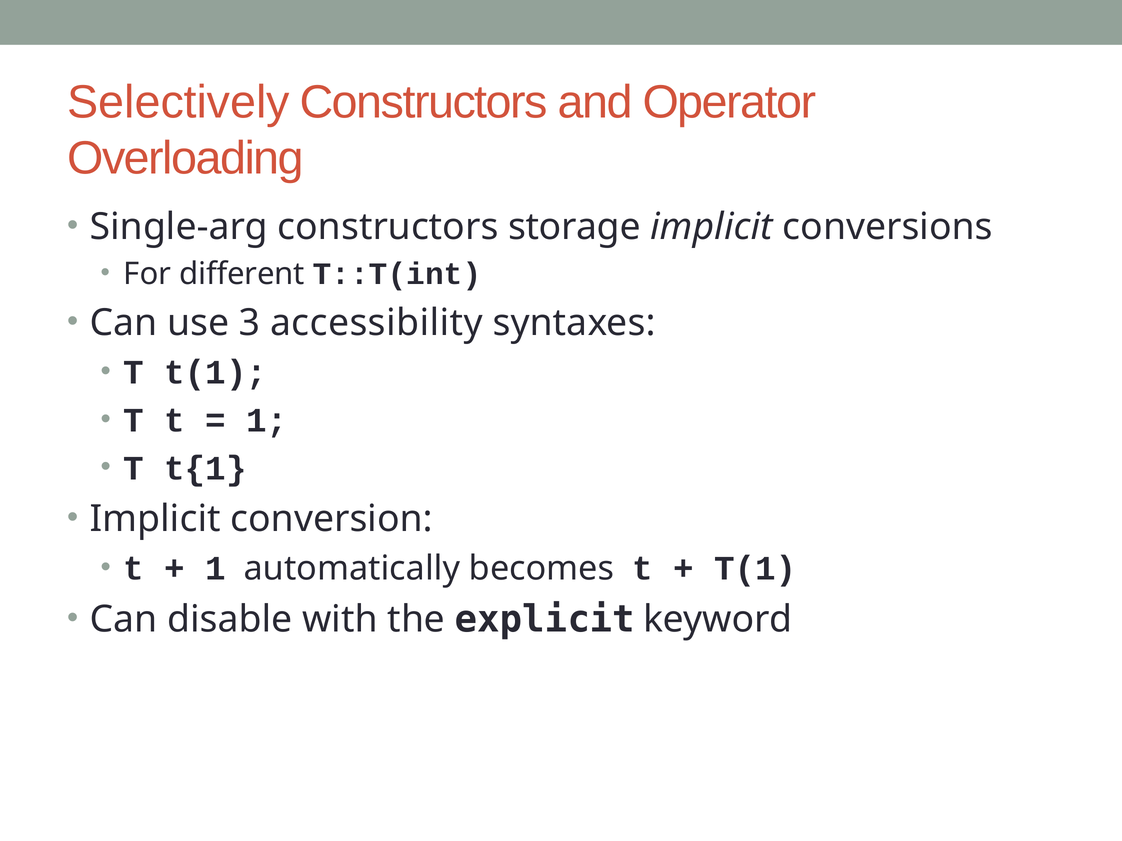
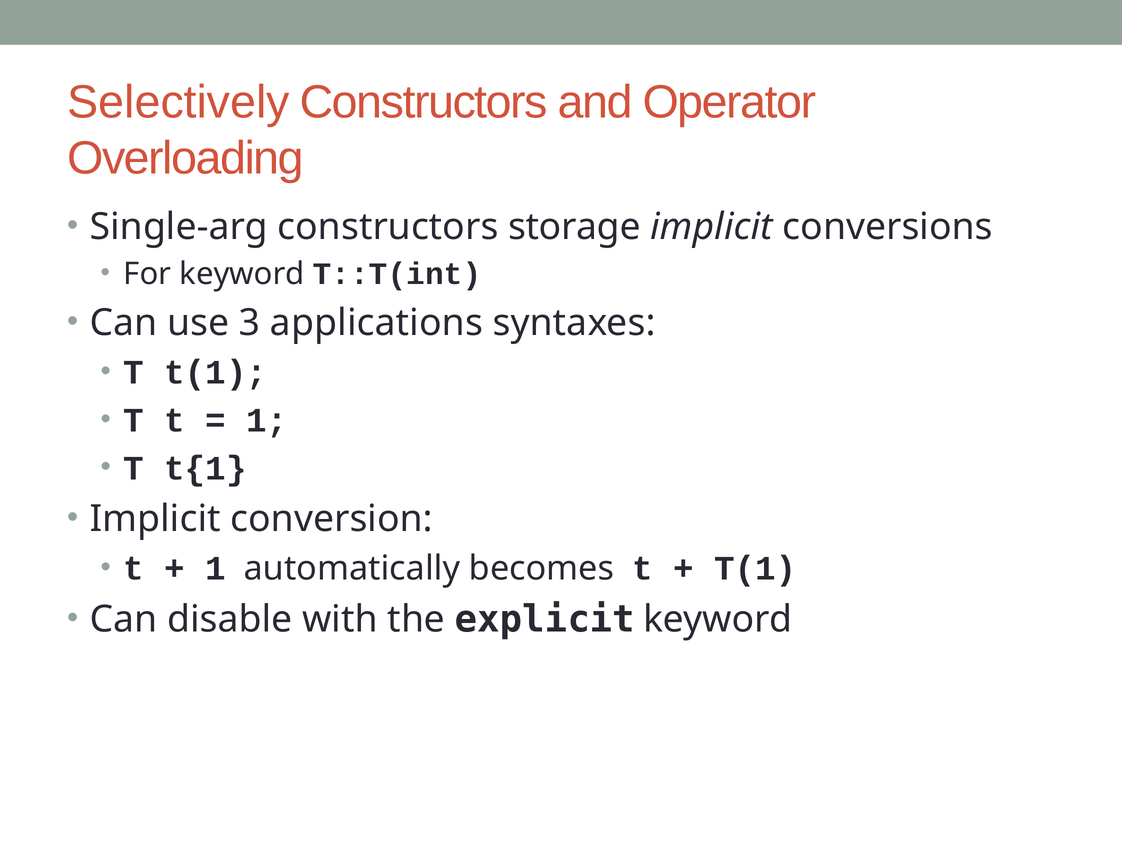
For different: different -> keyword (242, 274)
accessibility: accessibility -> applications (377, 323)
